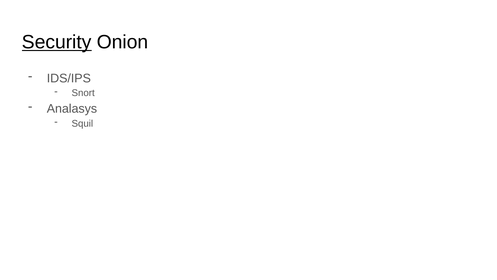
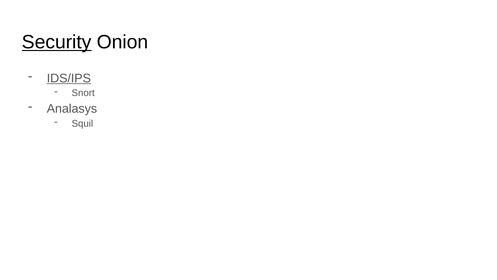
IDS/IPS underline: none -> present (69, 78)
